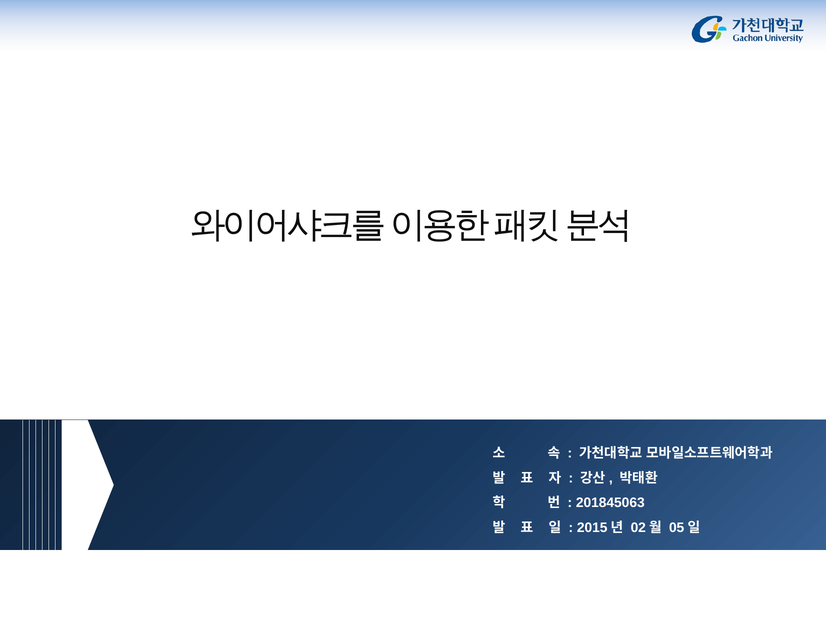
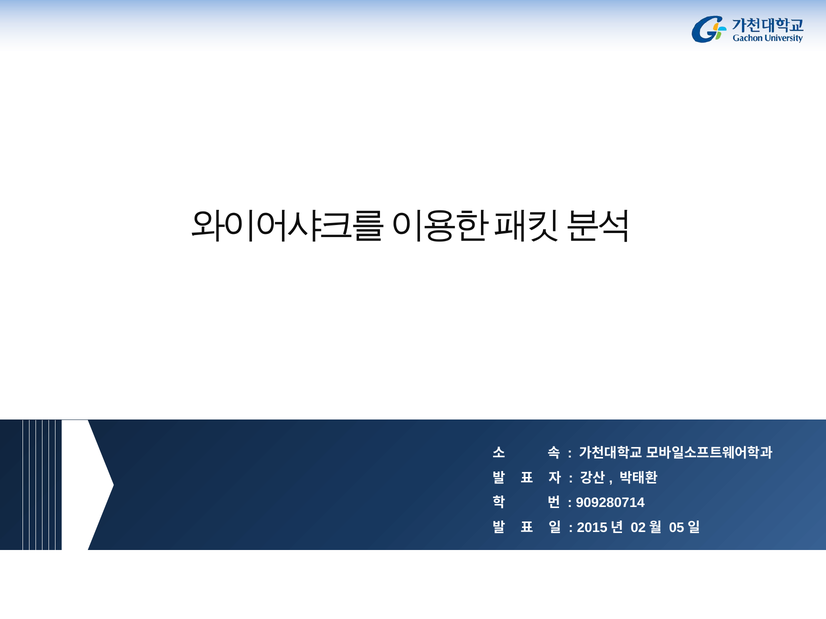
201845063: 201845063 -> 909280714 (610, 503)
